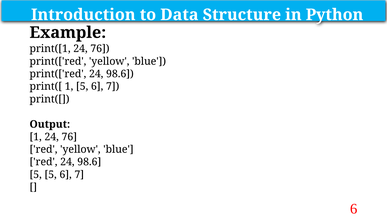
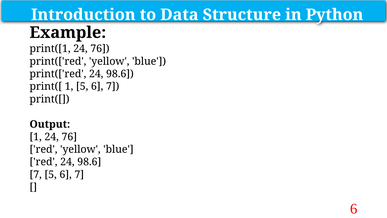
5: 5 -> 7 (36, 174)
